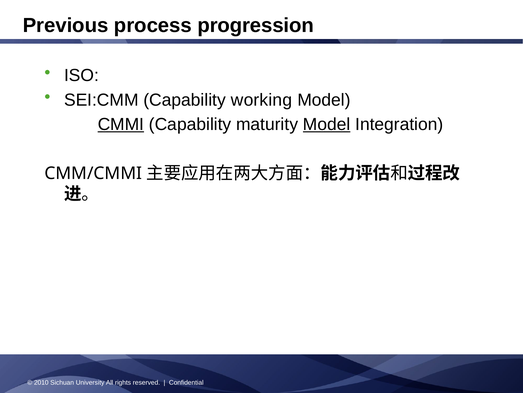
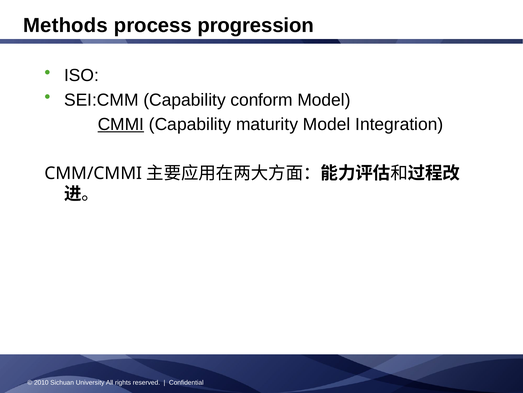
Previous: Previous -> Methods (65, 25)
working: working -> conform (262, 100)
Model underline: present -> none (327, 124)
